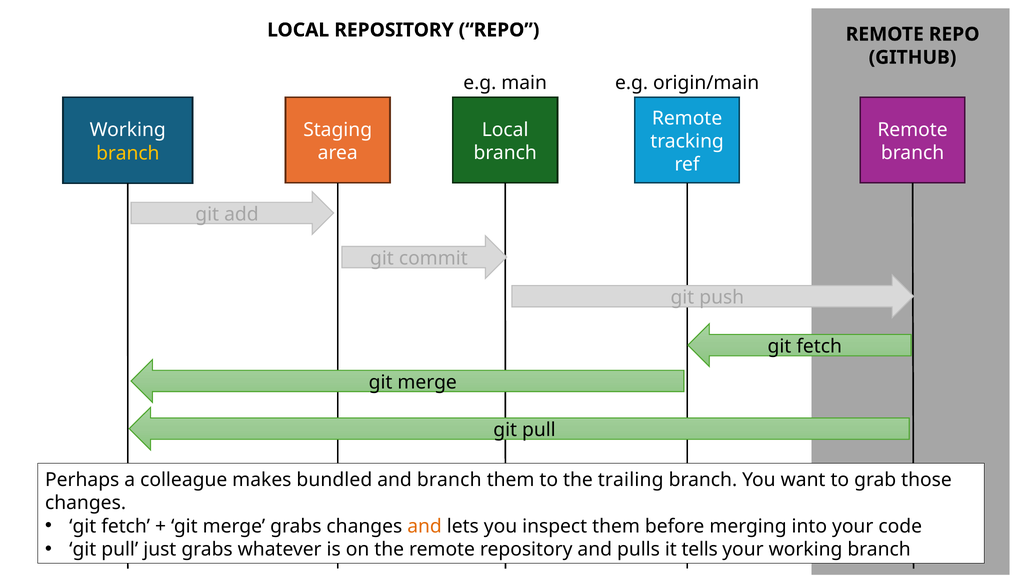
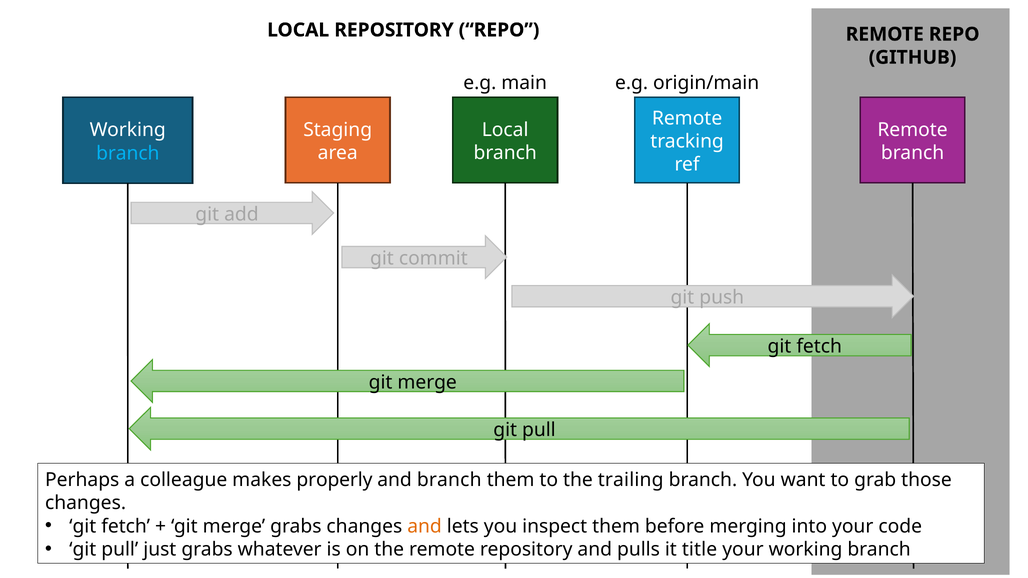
branch colour: yellow -> light blue (128, 153)
bundled: bundled -> properly (334, 480)
tells: tells -> title (700, 550)
